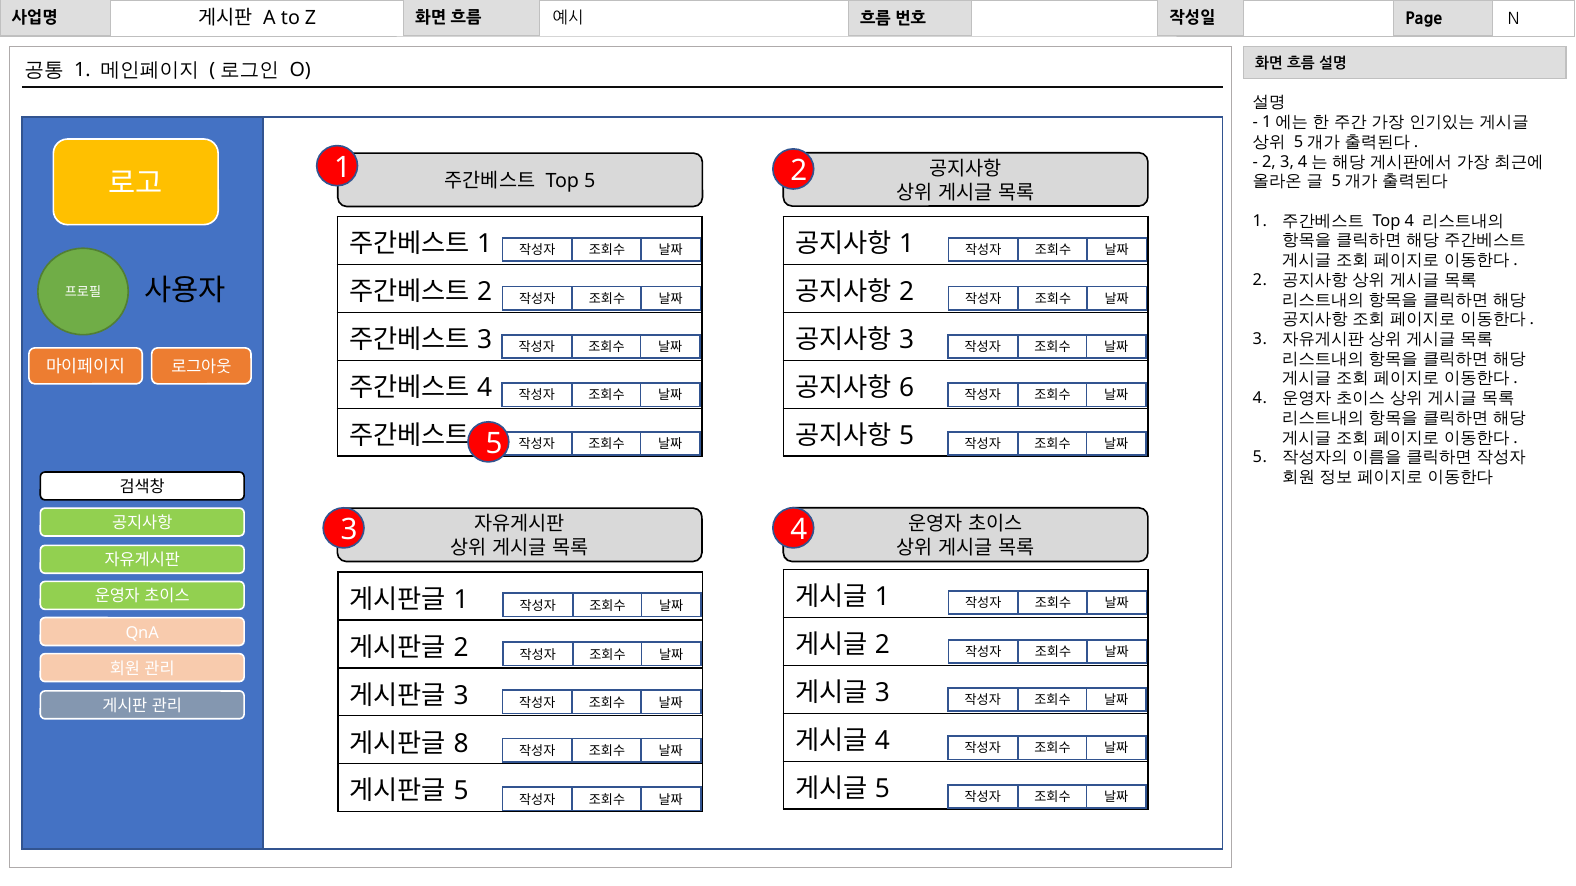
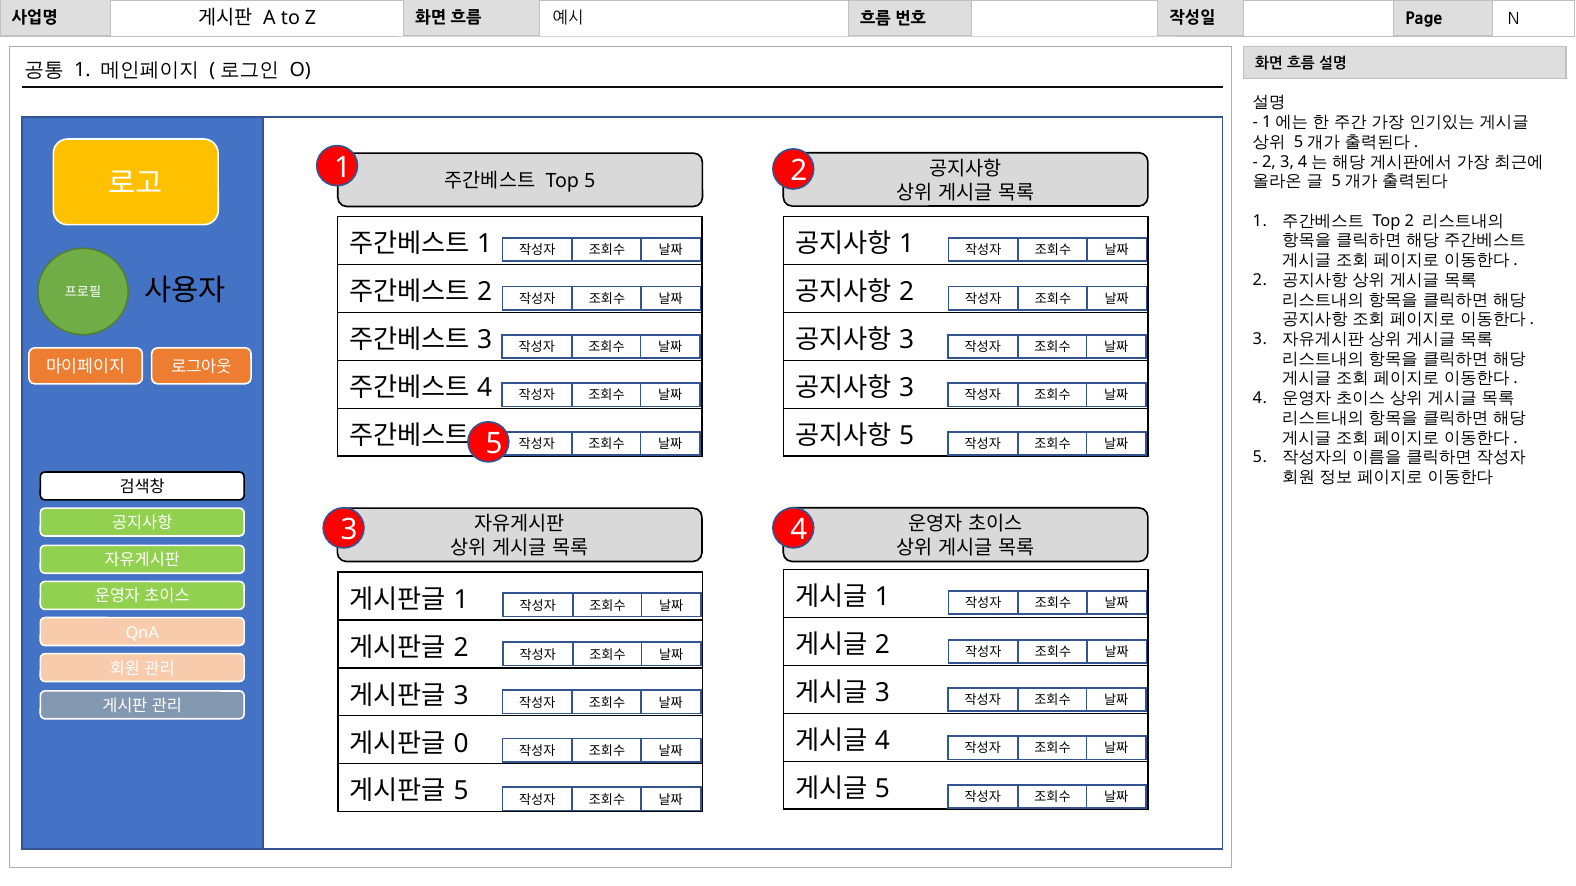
Top 4: 4 -> 2 (1409, 221)
6: 6 -> 3 (907, 388)
8: 8 -> 0 (461, 744)
